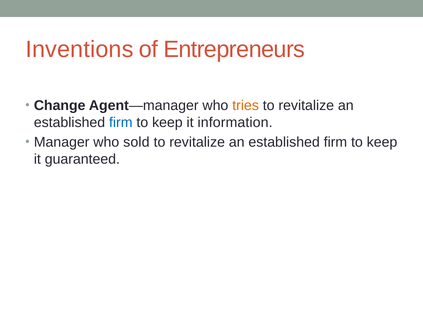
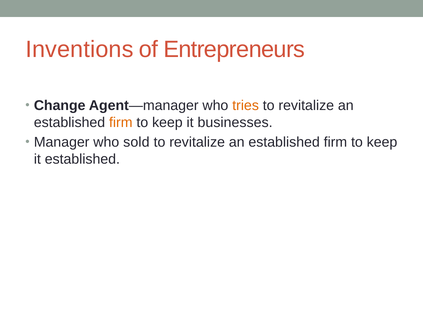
firm colour: blue -> orange (121, 122)
information: information -> businesses (235, 122)
it guaranteed: guaranteed -> established (82, 159)
